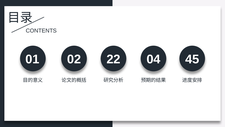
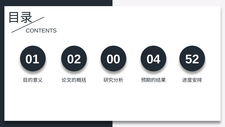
22: 22 -> 00 (113, 59)
45: 45 -> 52 (192, 59)
